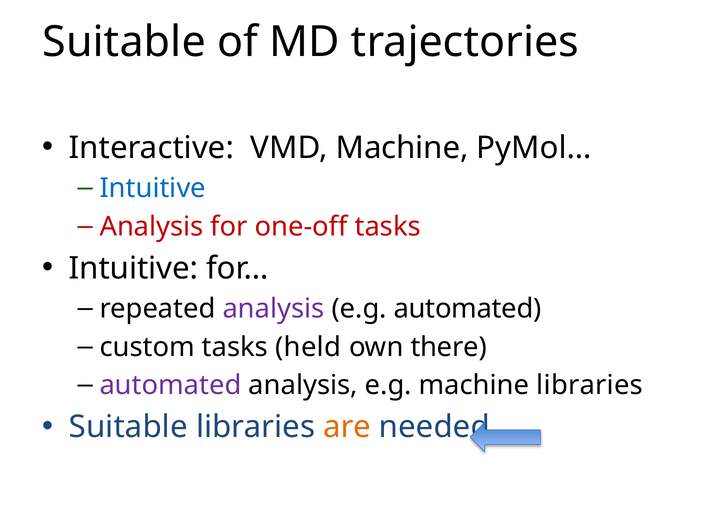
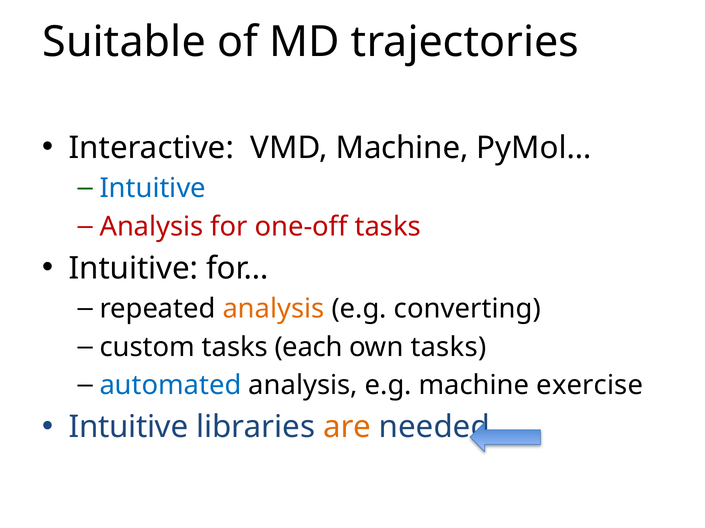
analysis colour: purple -> orange (274, 309)
e.g automated: automated -> converting (467, 309)
held: held -> each (309, 348)
own there: there -> tasks (448, 348)
automated colour: purple -> blue (170, 386)
machine libraries: libraries -> exercise (590, 386)
Suitable: Suitable -> Intuitive (128, 428)
